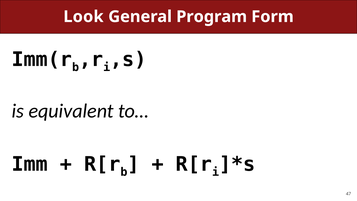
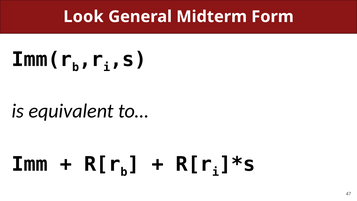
Program: Program -> Midterm (212, 17)
